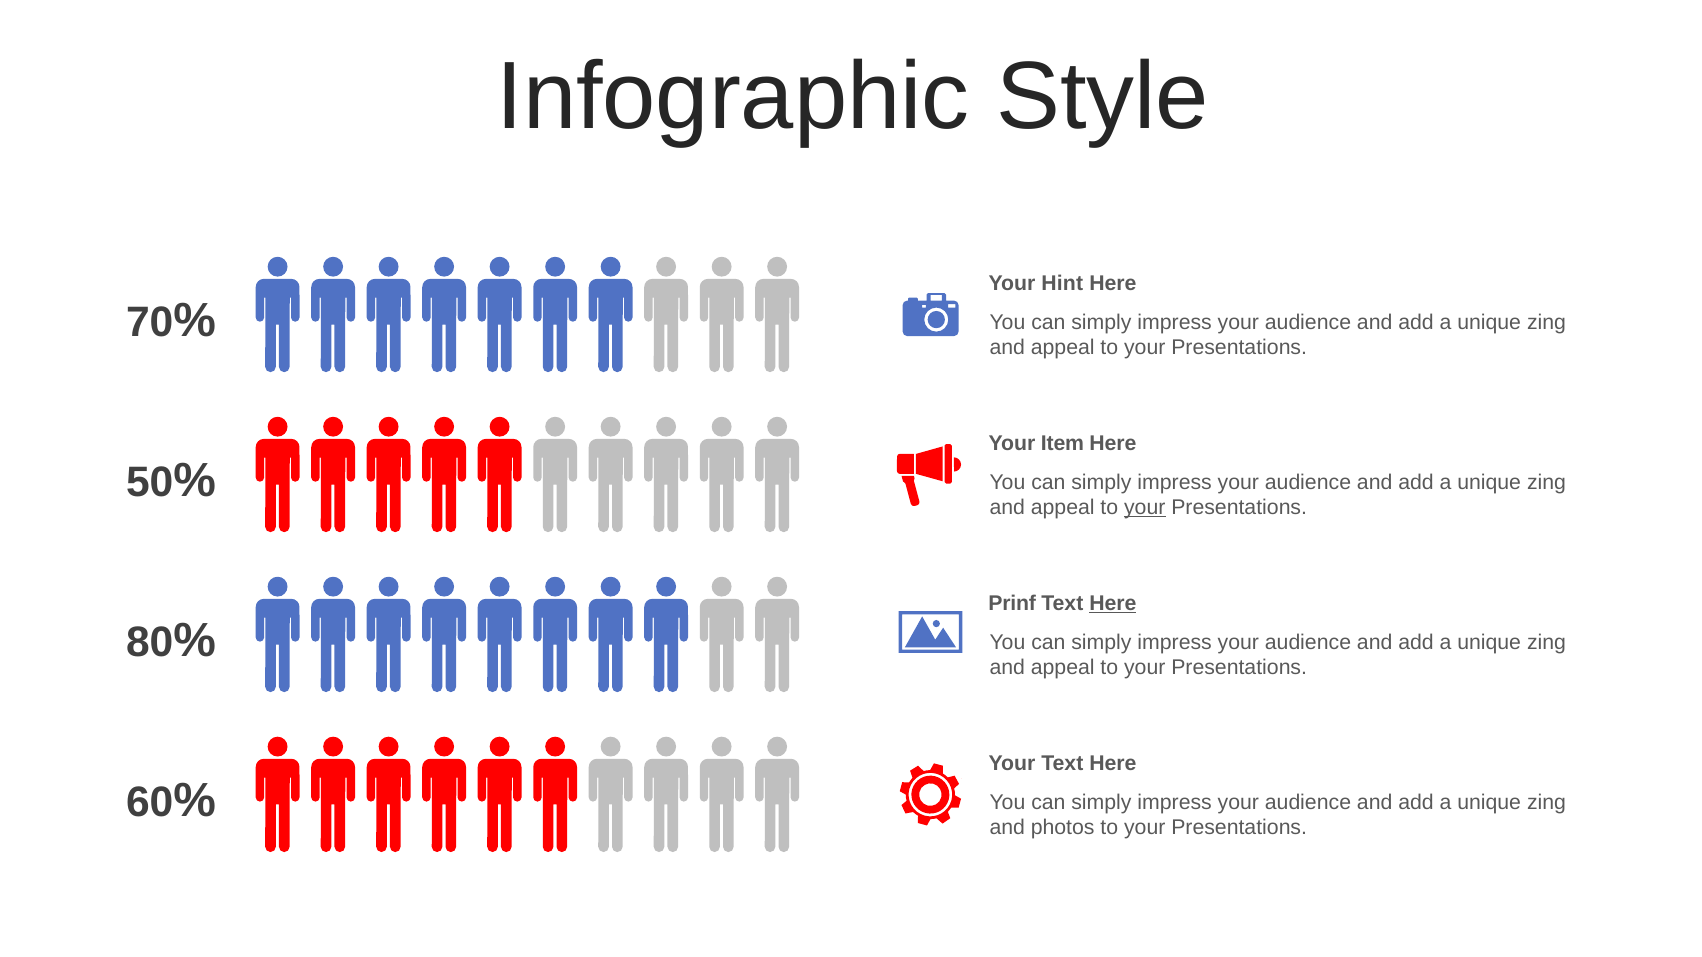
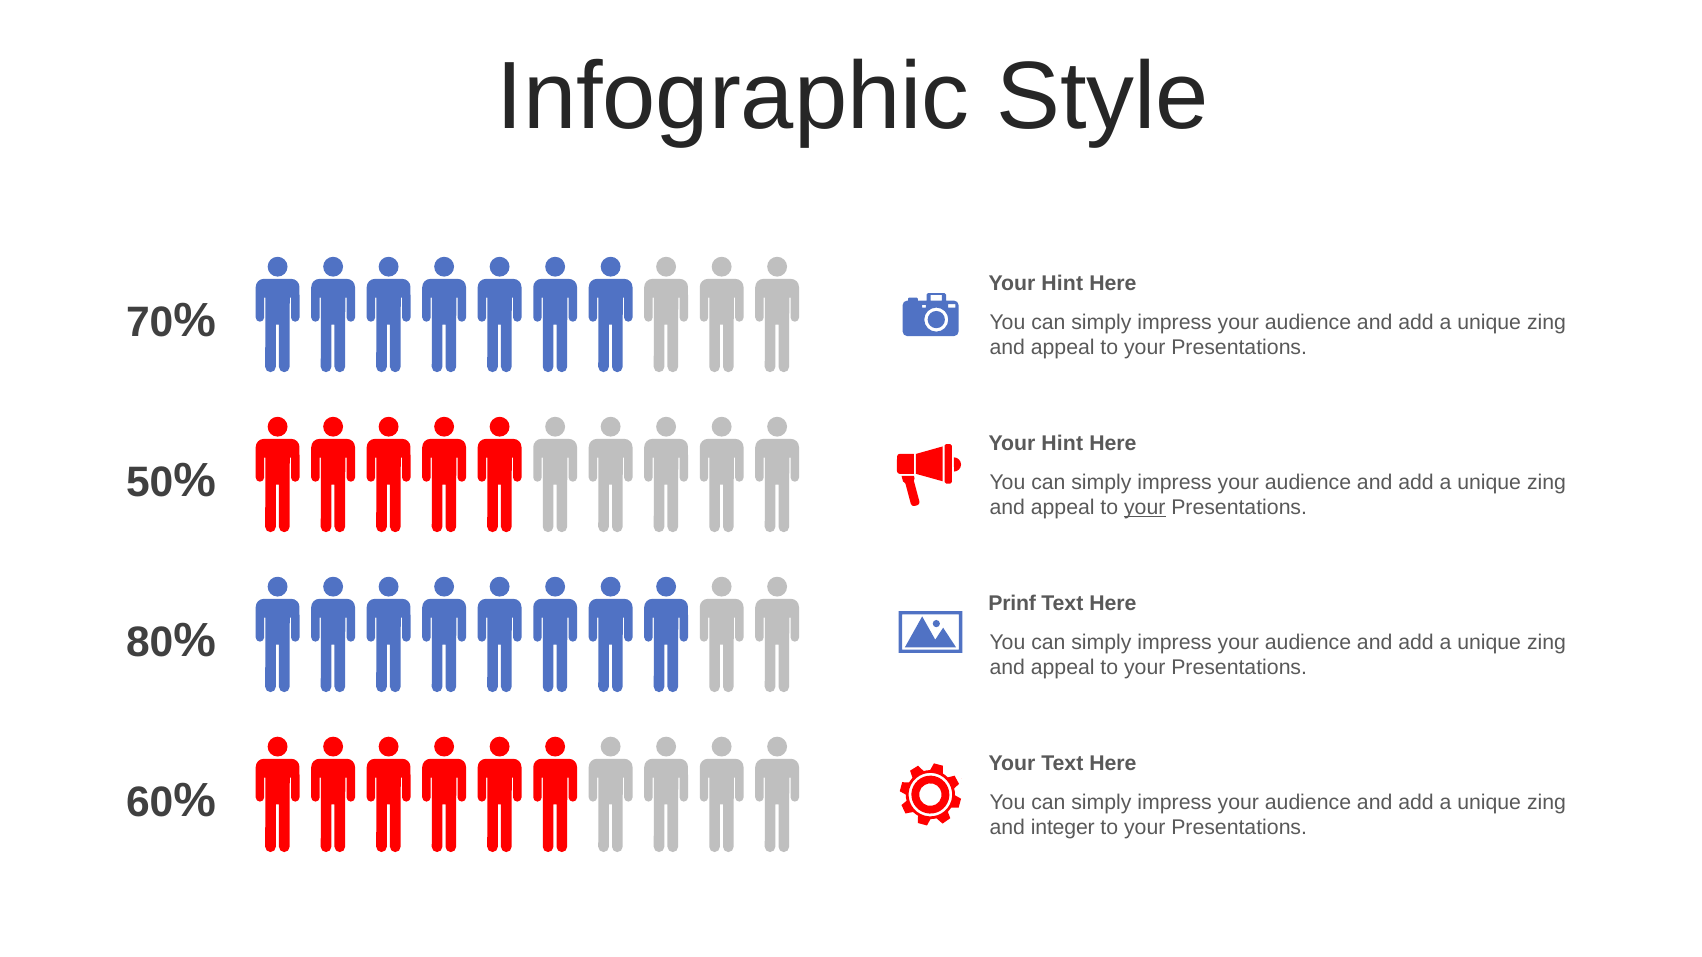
Item: Item -> Hint (1062, 444)
Here underline: present -> none (1113, 604)
photos: photos -> integer (1063, 828)
